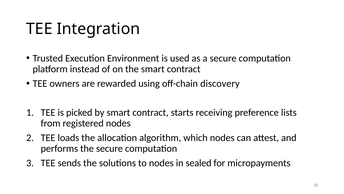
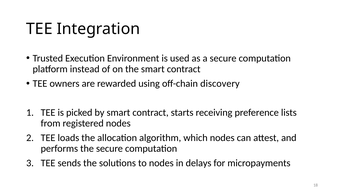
sealed: sealed -> delays (199, 163)
